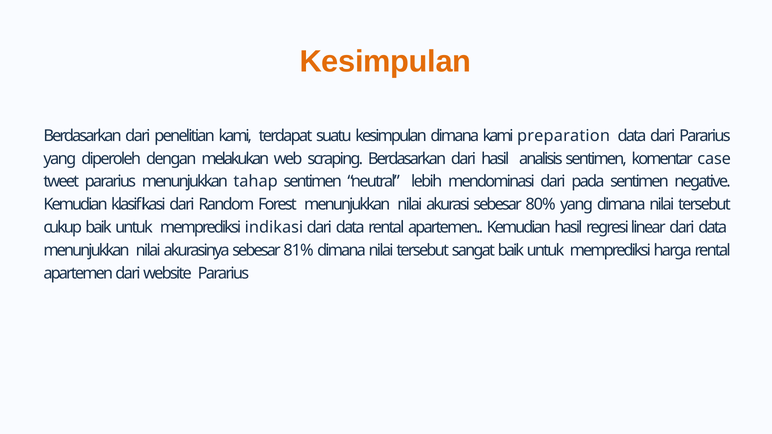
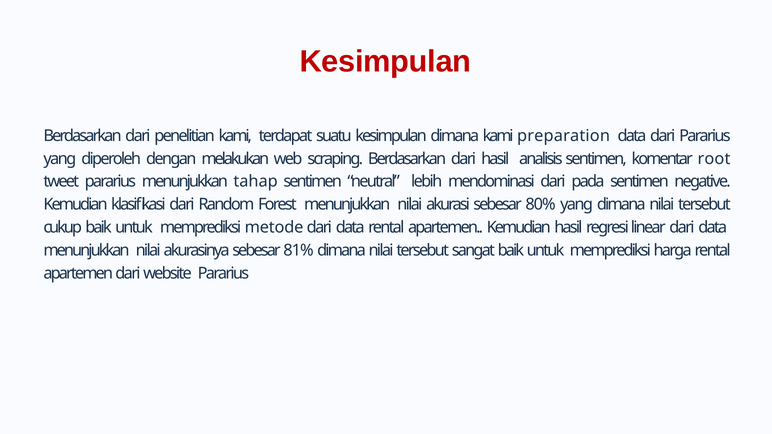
Kesimpulan colour: orange -> red (385, 62)
case: case -> root (714, 159)
indikasi: indikasi -> metode (274, 228)
